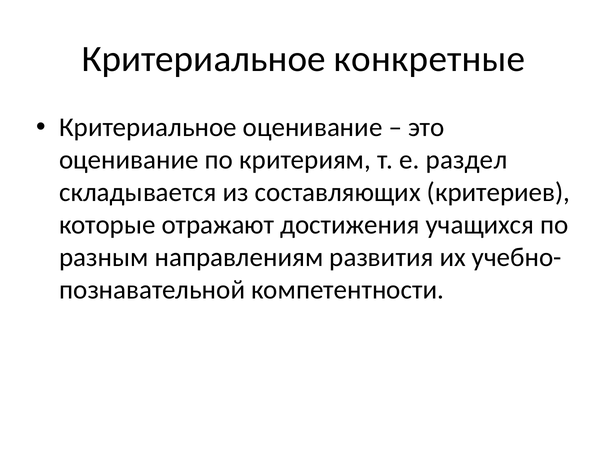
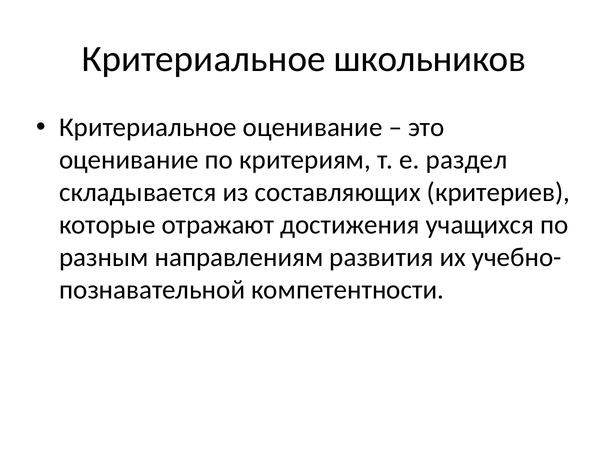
конкретные: конкретные -> школьников (430, 59)
